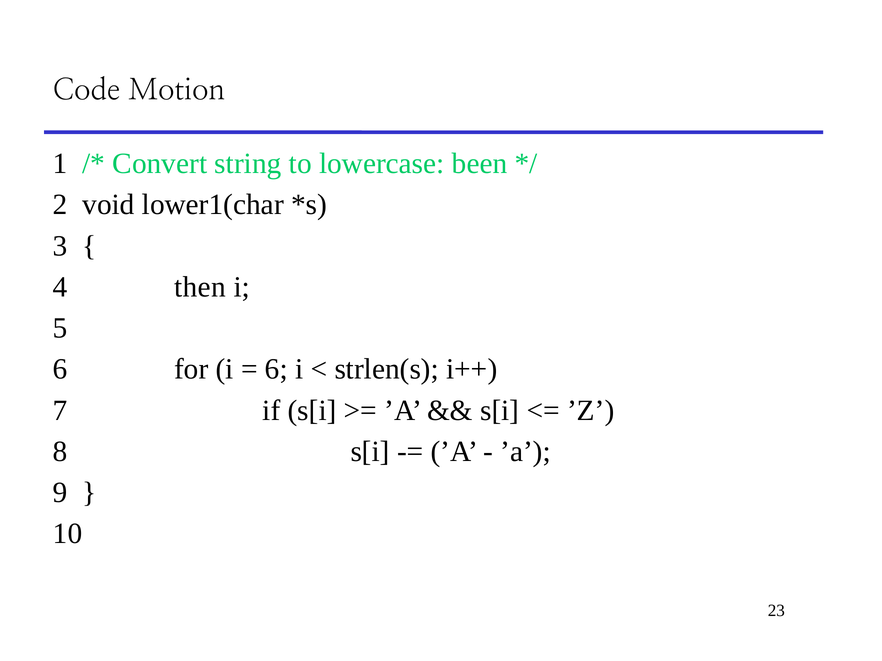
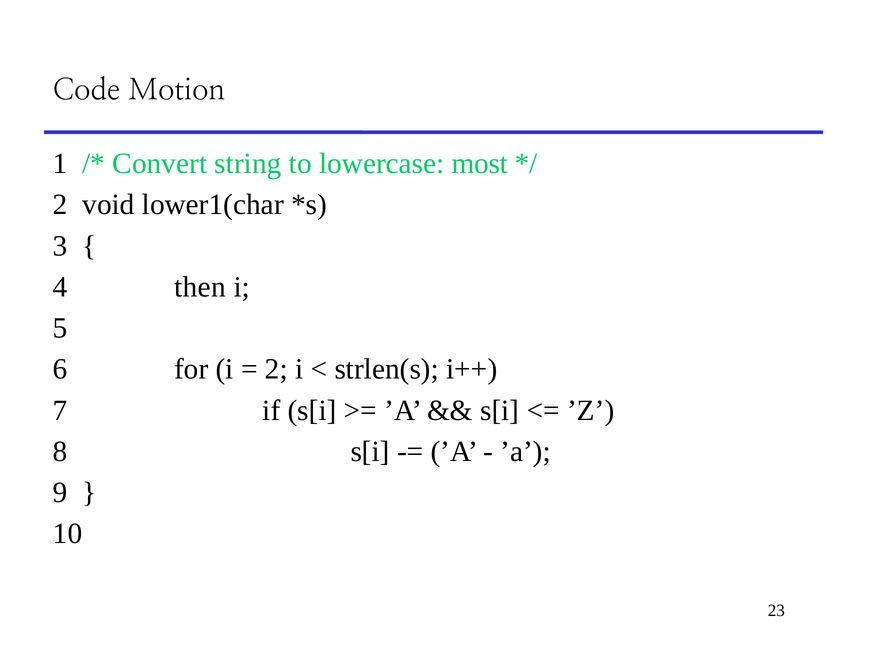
been: been -> most (480, 164)
6: 6 -> 2 (276, 370)
